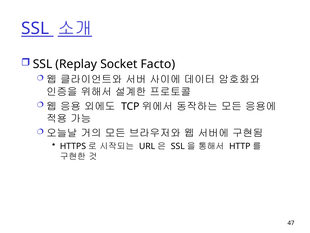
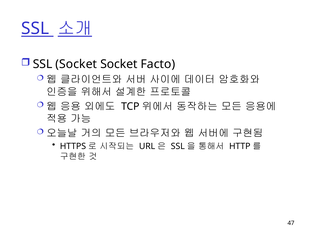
SSL Replay: Replay -> Socket (76, 64)
